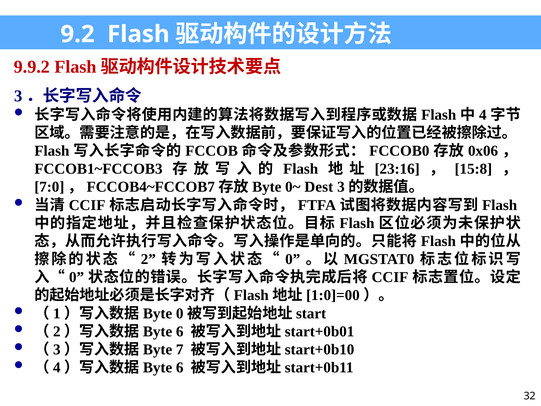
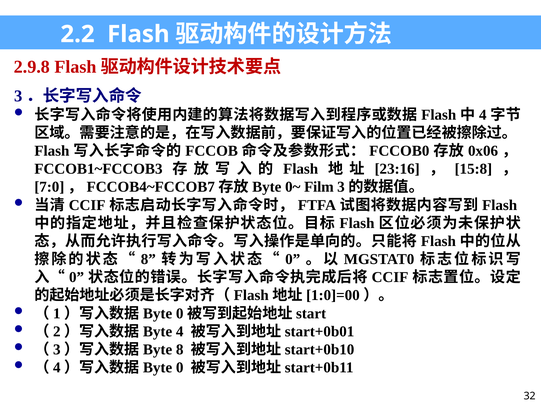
9.2: 9.2 -> 2.2 (78, 34)
9.9.2: 9.9.2 -> 2.9.8 (32, 67)
Dest: Dest -> Film (319, 187)
2: 2 -> 8 (148, 259)
6: 6 -> 4 (180, 331)
7: 7 -> 8 (180, 349)
6: 6 -> 0 (180, 367)
